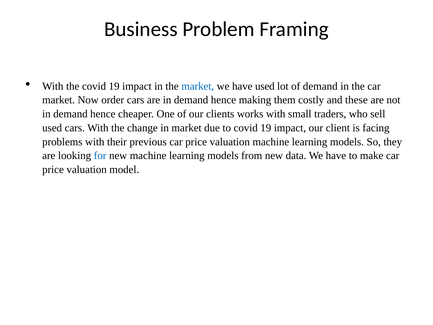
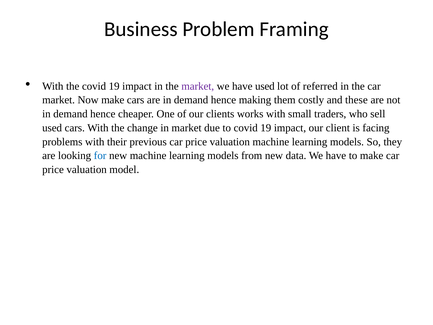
market colour: blue -> purple (198, 86)
of demand: demand -> referred (320, 86)
Now order: order -> make (113, 100)
